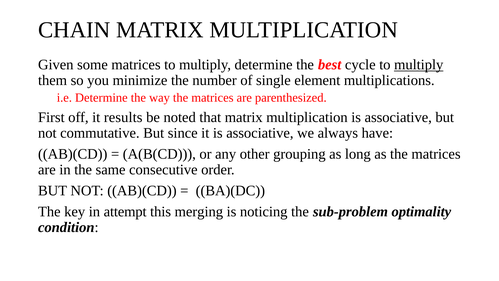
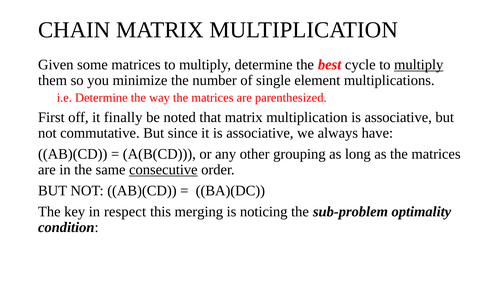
results: results -> finally (123, 117)
consecutive underline: none -> present (163, 170)
attempt: attempt -> respect (125, 211)
